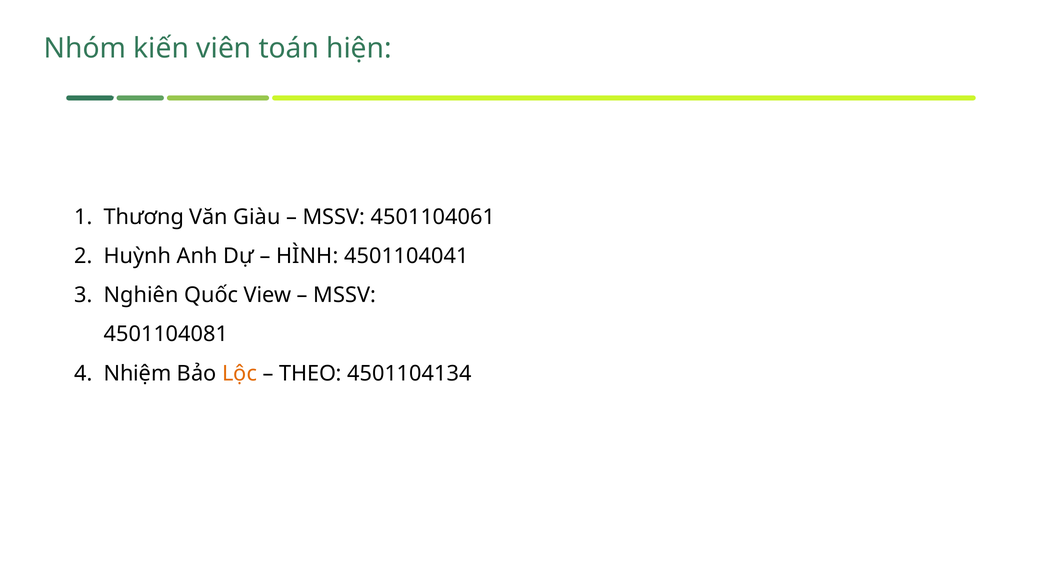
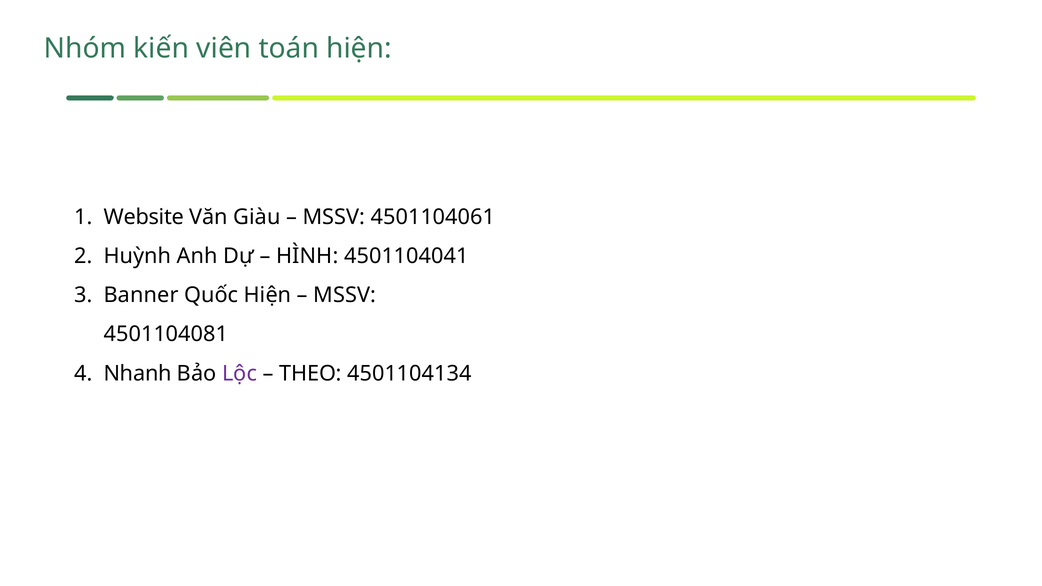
Thương: Thương -> Website (144, 217)
Nghiên: Nghiên -> Banner (141, 295)
Quốc View: View -> Hiện (268, 295)
Nhiệm: Nhiệm -> Nhanh (138, 373)
Lộc colour: orange -> purple (240, 373)
